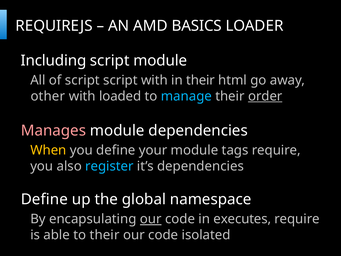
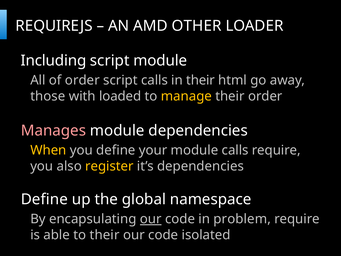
BASICS: BASICS -> OTHER (197, 26)
of script: script -> order (82, 80)
script with: with -> calls (154, 80)
other: other -> those (48, 96)
manage colour: light blue -> yellow (186, 96)
order underline: present -> none (265, 96)
module tags: tags -> calls (235, 150)
register colour: light blue -> yellow (109, 166)
executes: executes -> problem (242, 219)
